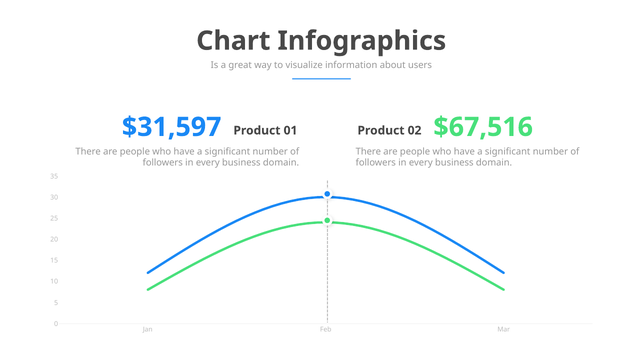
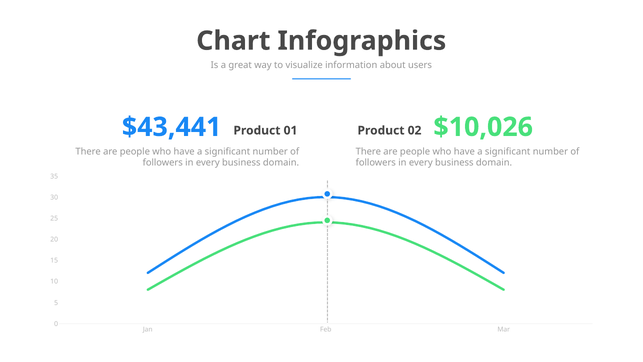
$31,597: $31,597 -> $43,441 (172, 127)
$67,516: $67,516 -> $10,026 (483, 127)
